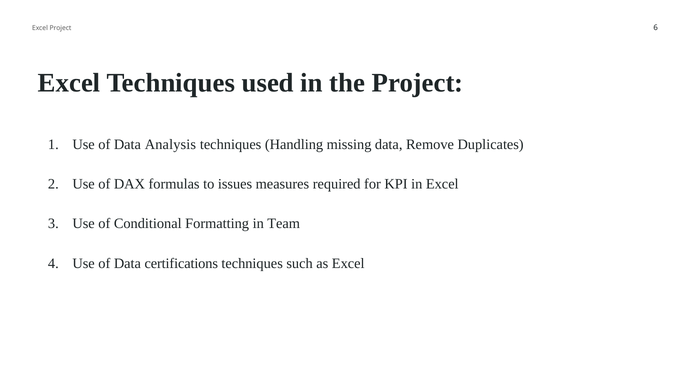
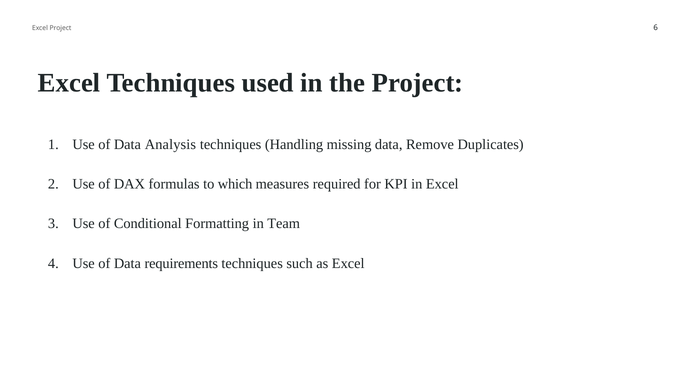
issues: issues -> which (235, 184)
certifications: certifications -> requirements (181, 263)
